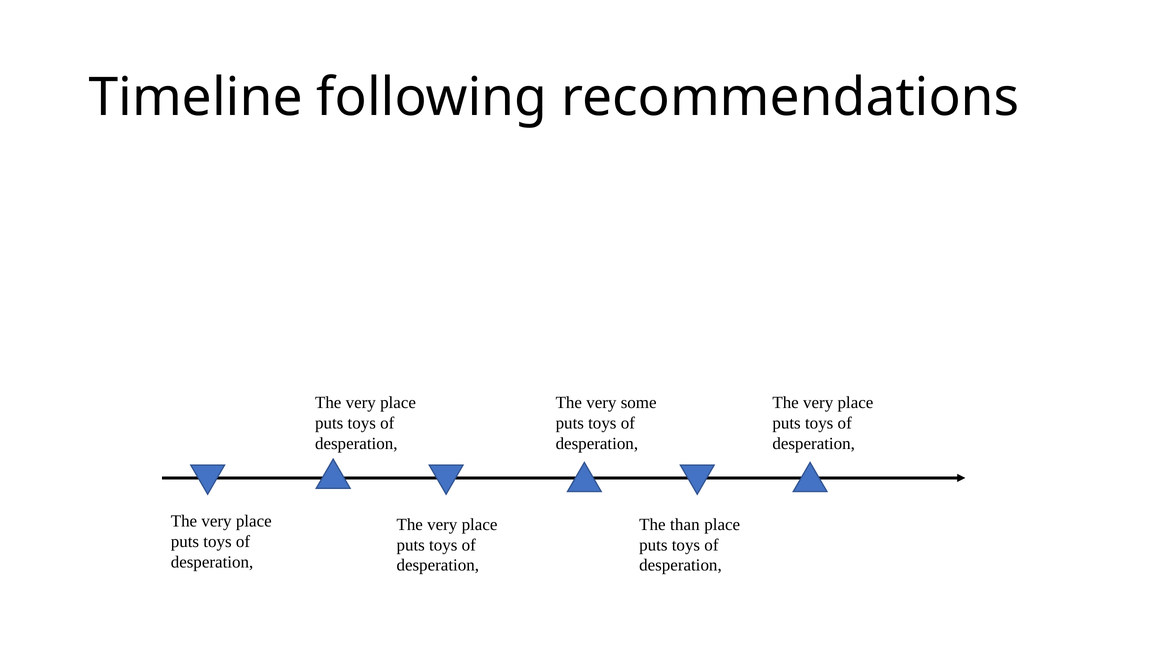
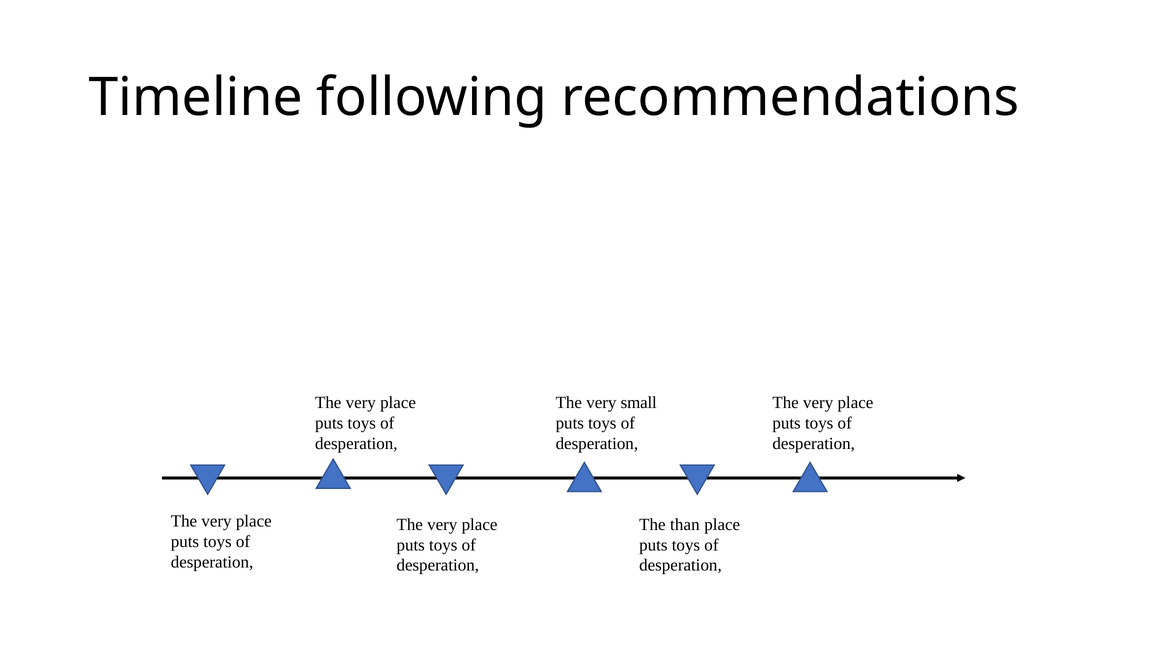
some: some -> small (639, 403)
